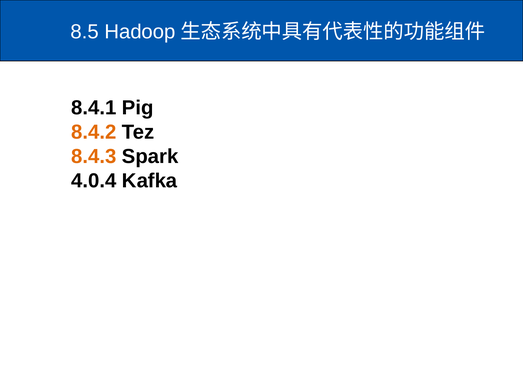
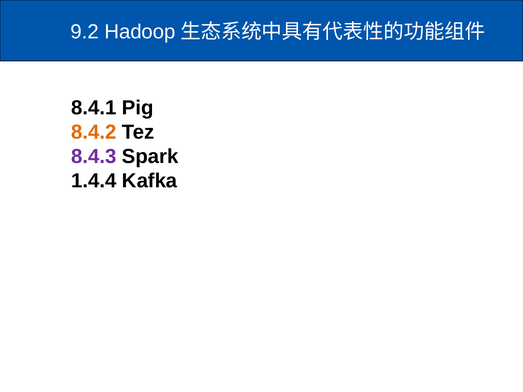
8.5: 8.5 -> 9.2 (85, 32)
8.4.3 colour: orange -> purple (94, 157)
4.0.4: 4.0.4 -> 1.4.4 (94, 181)
